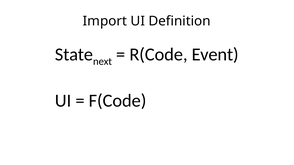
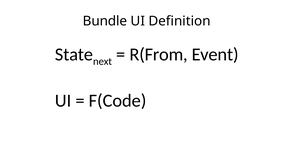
Import: Import -> Bundle (105, 21)
R(Code: R(Code -> R(From (159, 54)
